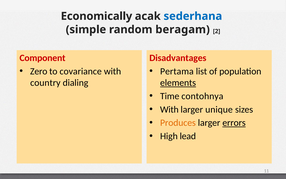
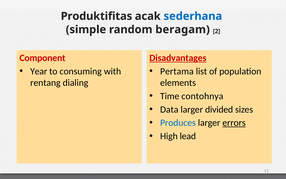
Economically: Economically -> Produktifitas (96, 16)
Disadvantages underline: none -> present (178, 58)
Zero: Zero -> Year (39, 71)
covariance: covariance -> consuming (81, 71)
country: country -> rentang (45, 83)
elements underline: present -> none (178, 83)
With: With -> Data (169, 109)
unique: unique -> divided (219, 109)
Produces colour: orange -> blue (178, 123)
